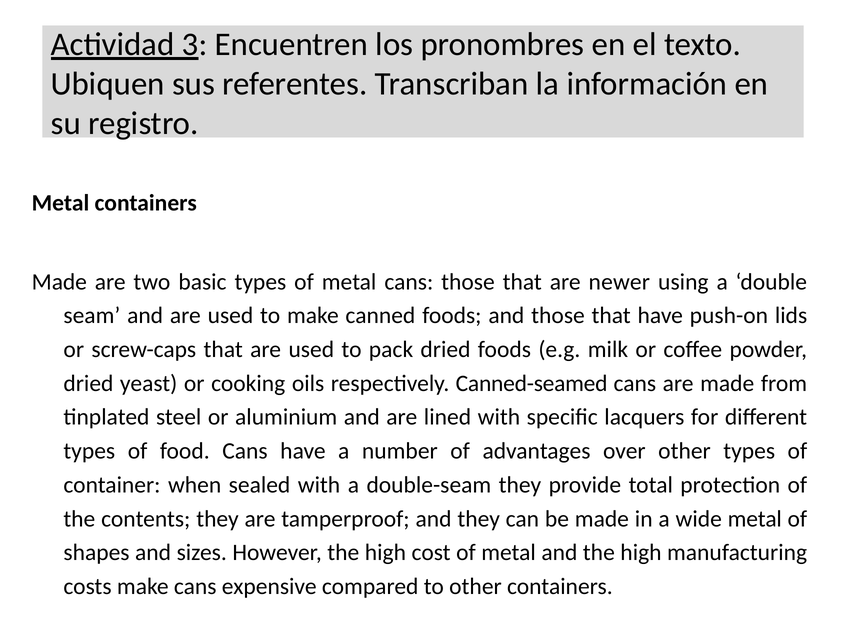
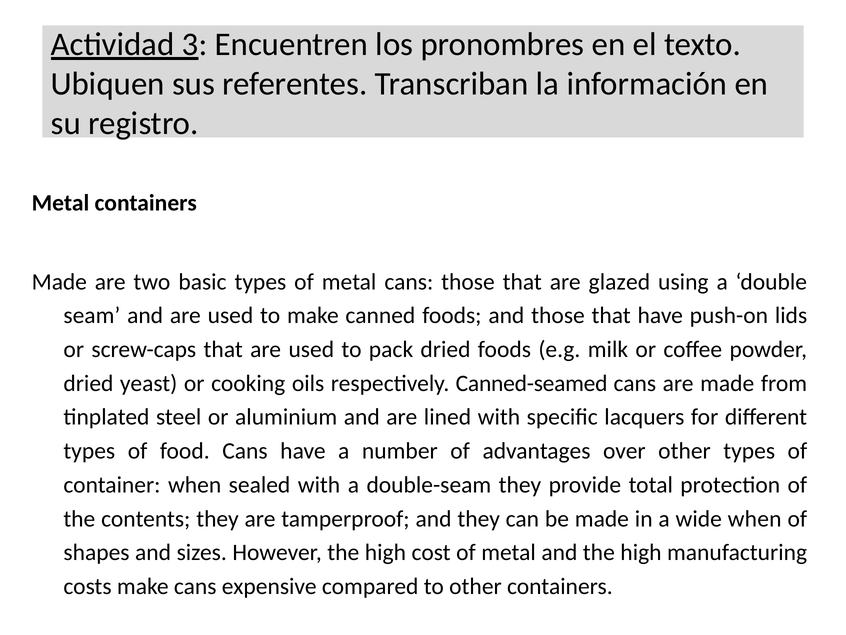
newer: newer -> glazed (619, 282)
wide metal: metal -> when (755, 518)
